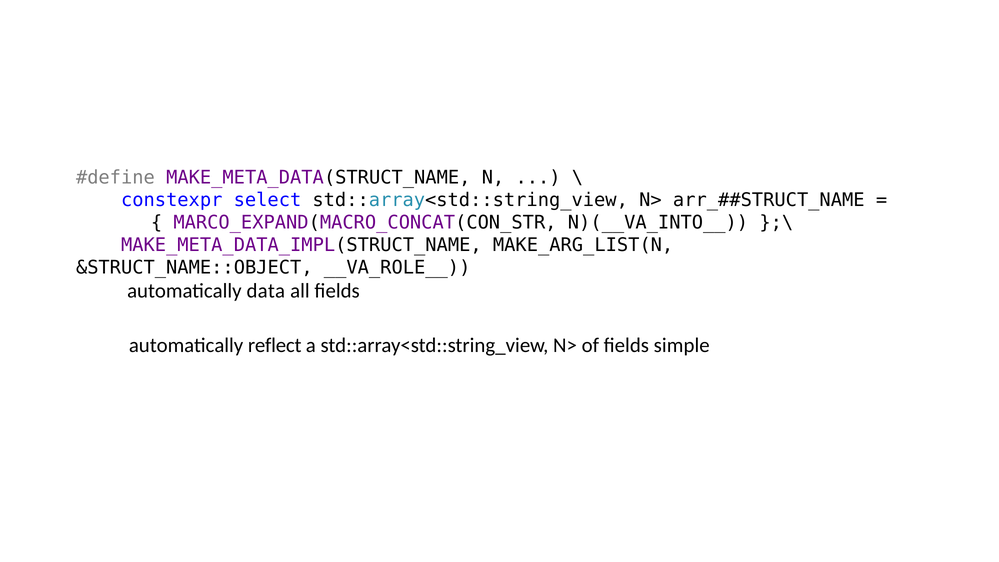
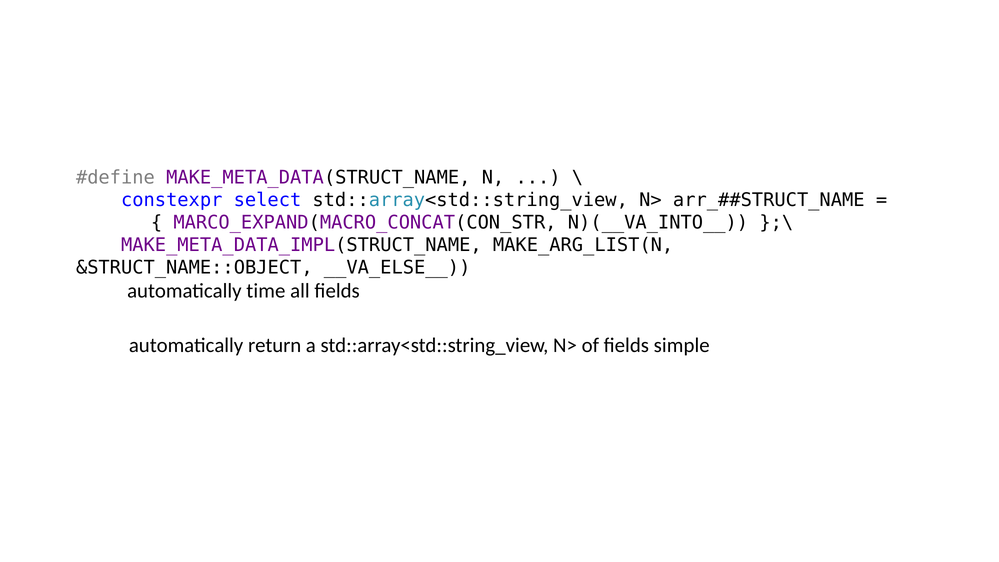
__VA_ROLE__: __VA_ROLE__ -> __VA_ELSE__ (397, 268)
data: data -> time (266, 291)
reflect: reflect -> return (275, 346)
